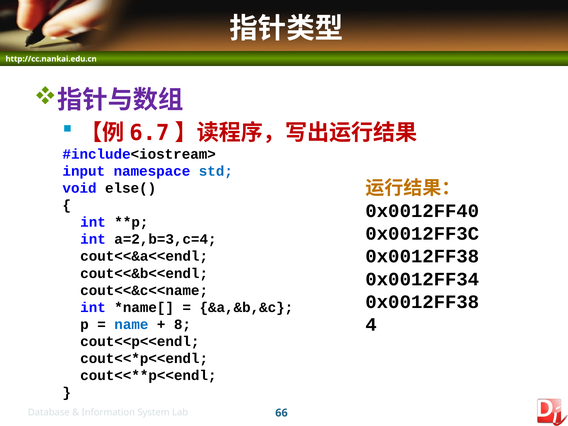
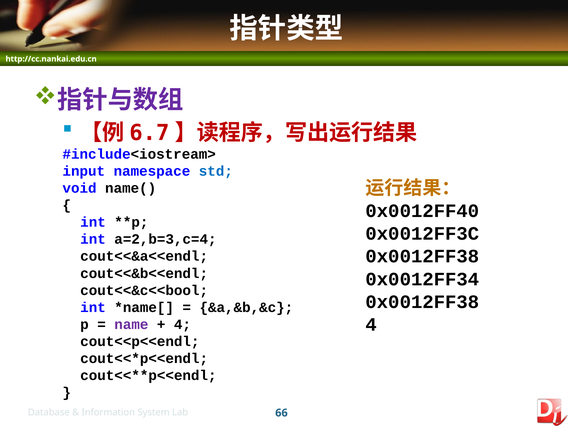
else(: else( -> name( (131, 188)
cout<<&c<<name: cout<<&c<<name -> cout<<&c<<bool (144, 290)
name colour: blue -> purple (131, 324)
8: 8 -> 4 (182, 324)
